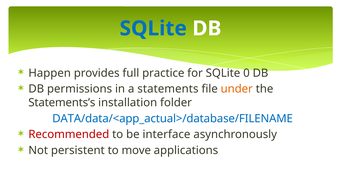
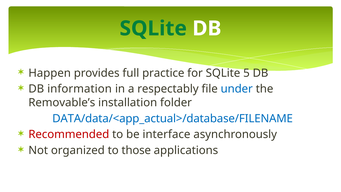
SQLite colour: blue -> green (153, 28)
0: 0 -> 5 (246, 73)
permissions: permissions -> information (80, 89)
statements: statements -> respectably (168, 89)
under colour: orange -> blue (237, 89)
Statements’s: Statements’s -> Removable’s (62, 103)
persistent: persistent -> organized (78, 150)
move: move -> those (136, 150)
